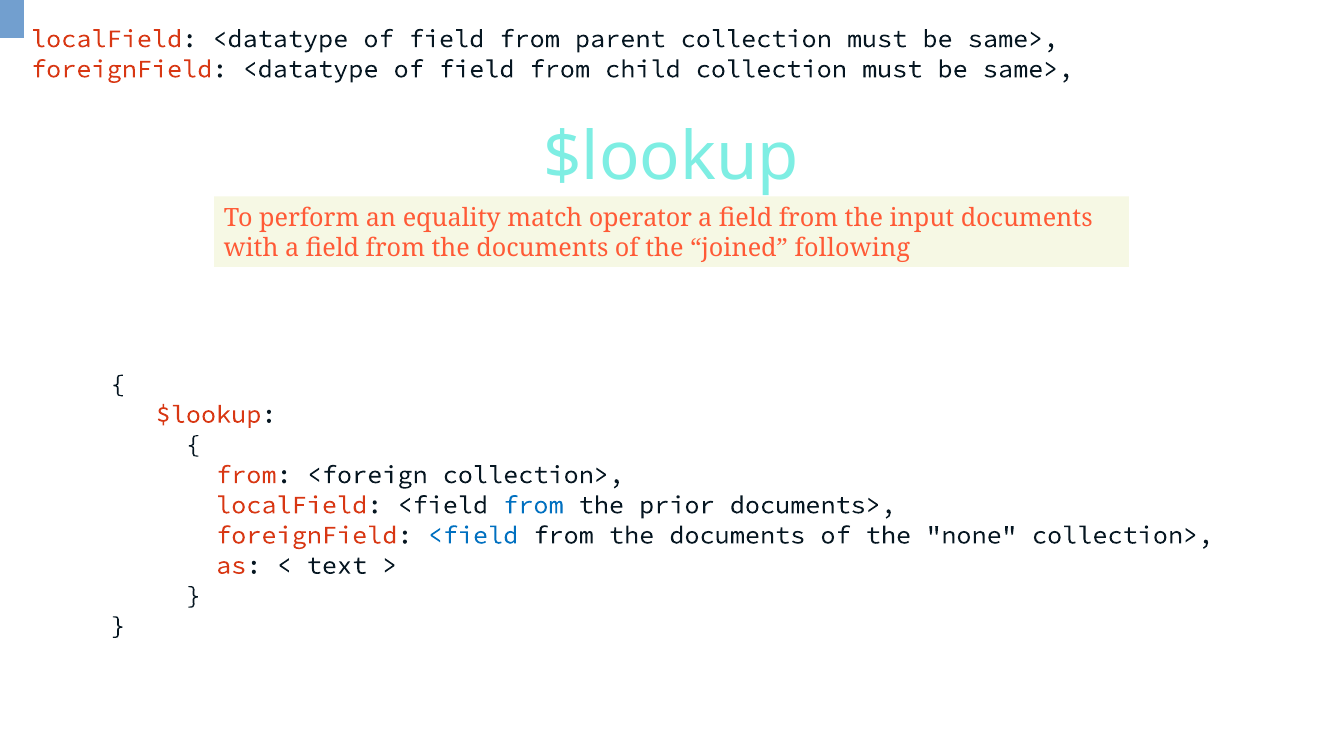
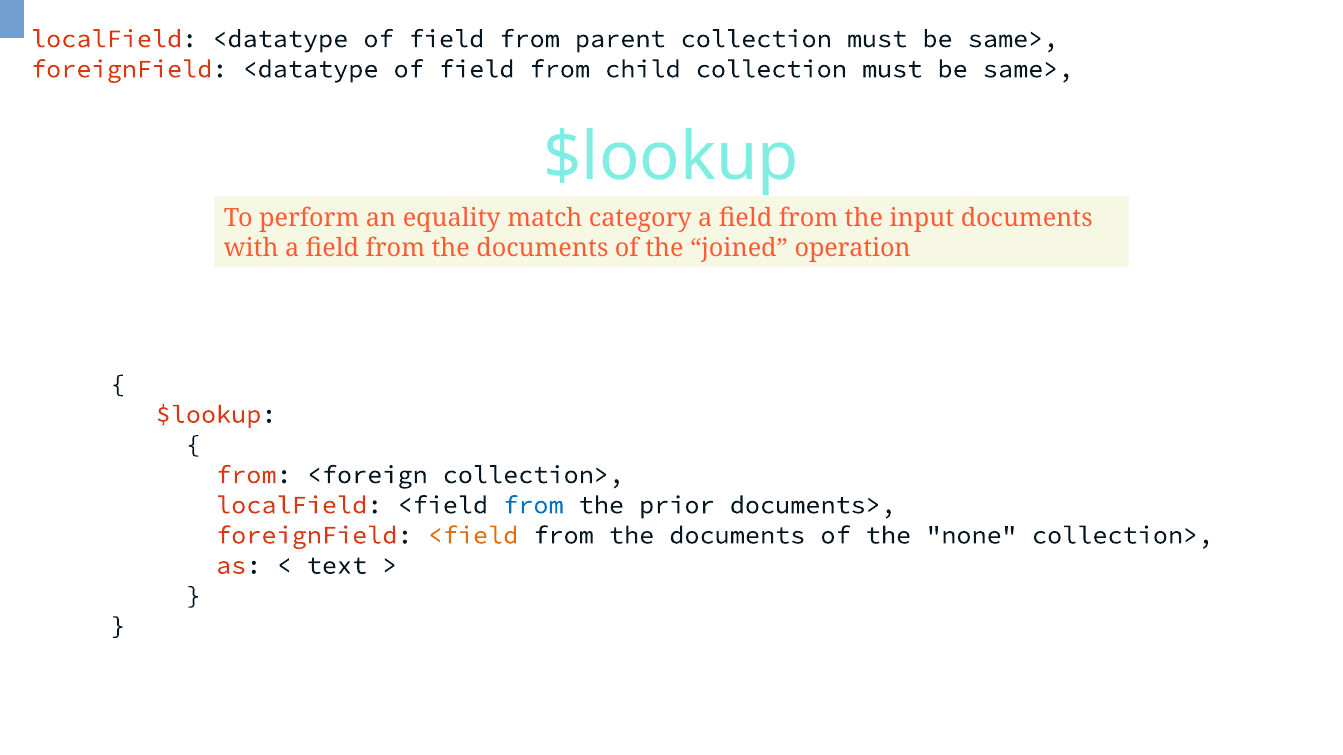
operator: operator -> category (640, 218)
following: following -> operation (853, 249)
<field colour: blue -> orange (473, 535)
